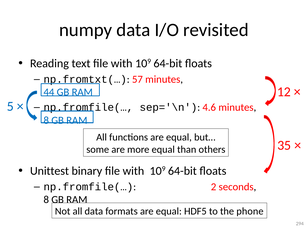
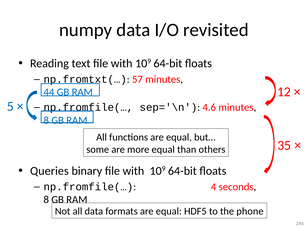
Unittest: Unittest -> Queries (49, 171)
2: 2 -> 4 (214, 187)
